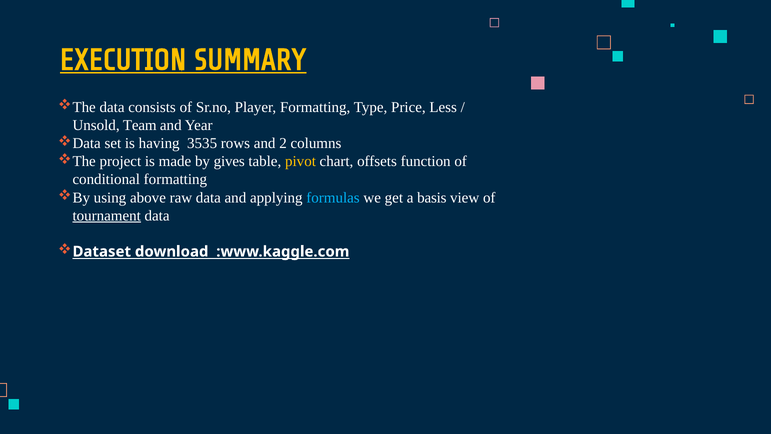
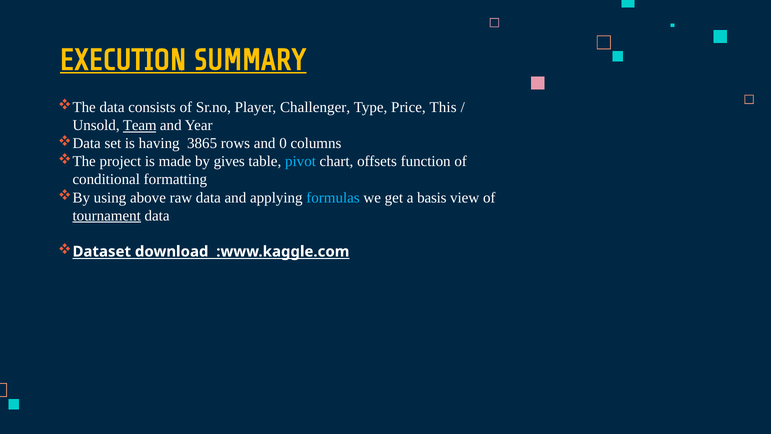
Player Formatting: Formatting -> Challenger (315, 107)
Less: Less -> This (443, 107)
Team underline: none -> present (140, 125)
3535: 3535 -> 3865 (202, 143)
2: 2 -> 0 (283, 143)
pivot colour: yellow -> light blue (300, 161)
